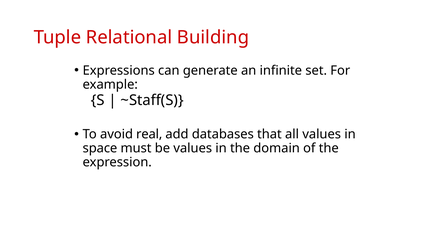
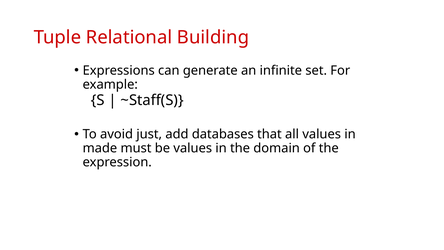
real: real -> just (149, 134)
space: space -> made (100, 148)
